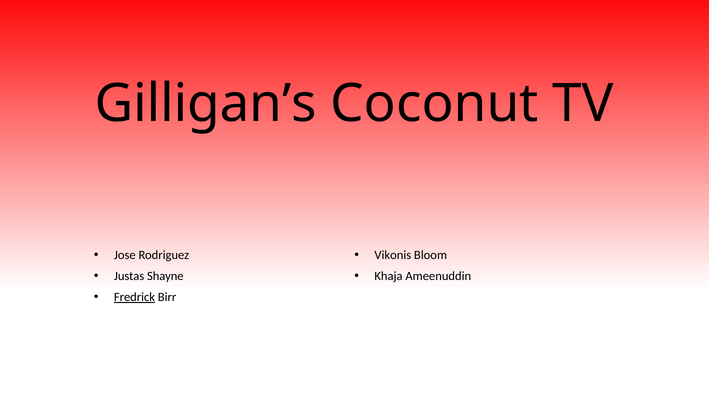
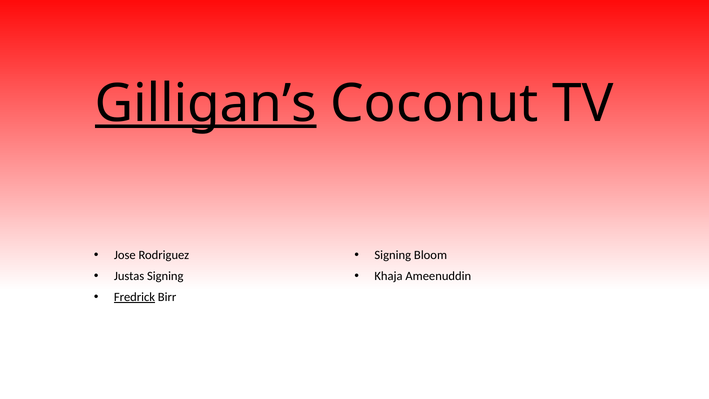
Gilligan’s underline: none -> present (206, 103)
Vikonis: Vikonis -> Signing (393, 255)
Justas Shayne: Shayne -> Signing (165, 276)
